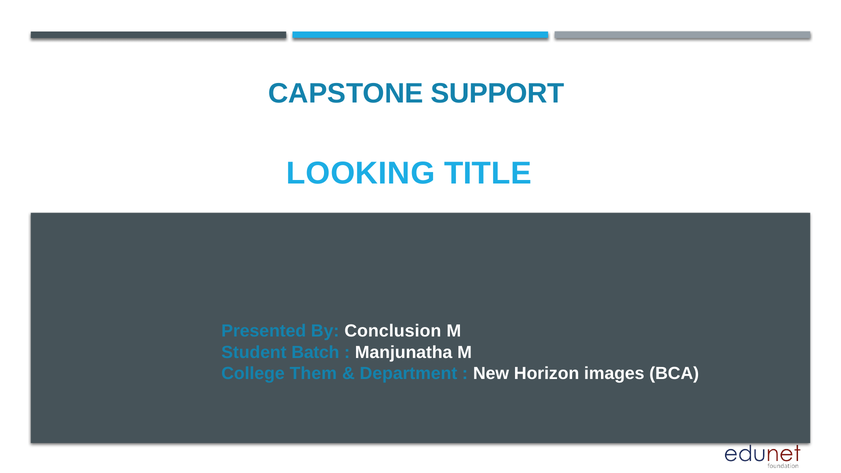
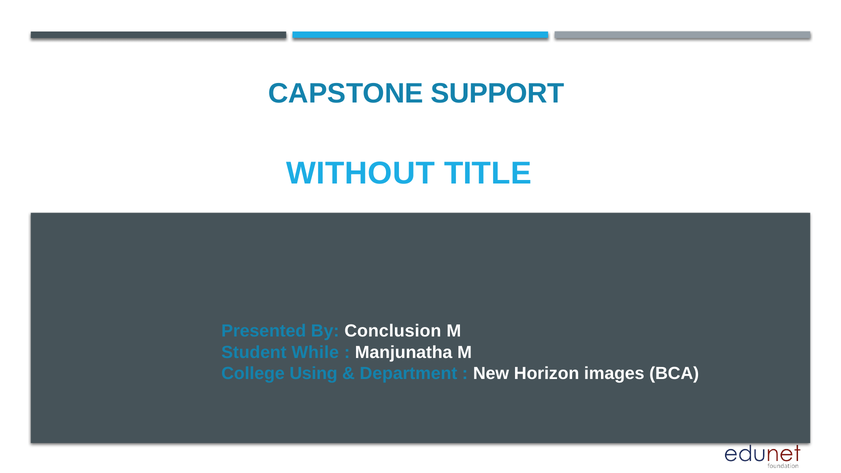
LOOKING: LOOKING -> WITHOUT (361, 173)
Batch: Batch -> While (315, 352)
Them: Them -> Using (313, 373)
